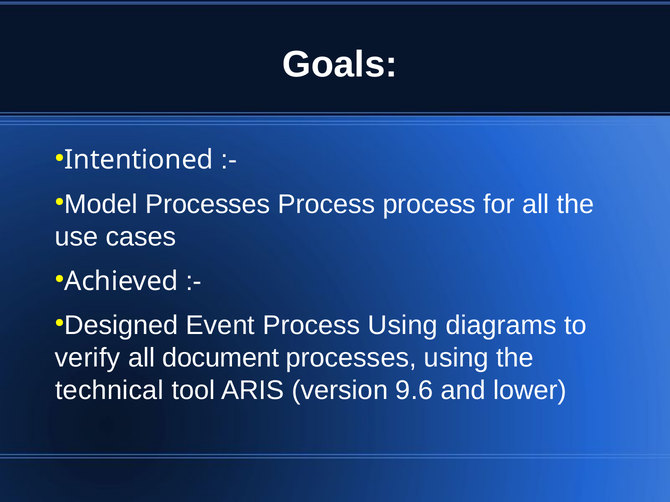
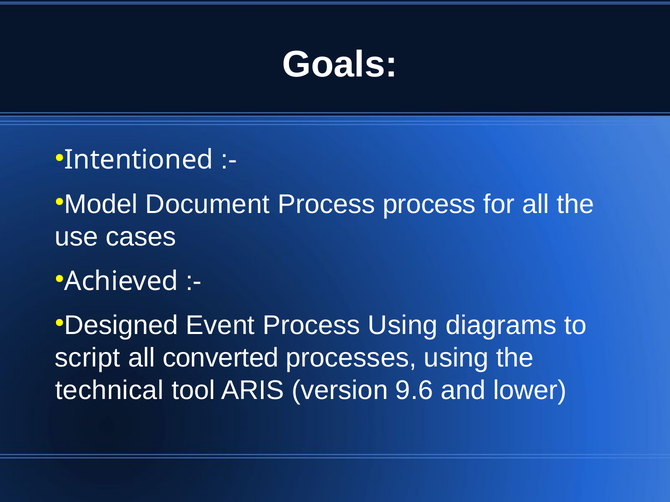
Model Processes: Processes -> Document (208, 205)
verify: verify -> script (88, 358)
document: document -> converted (221, 358)
